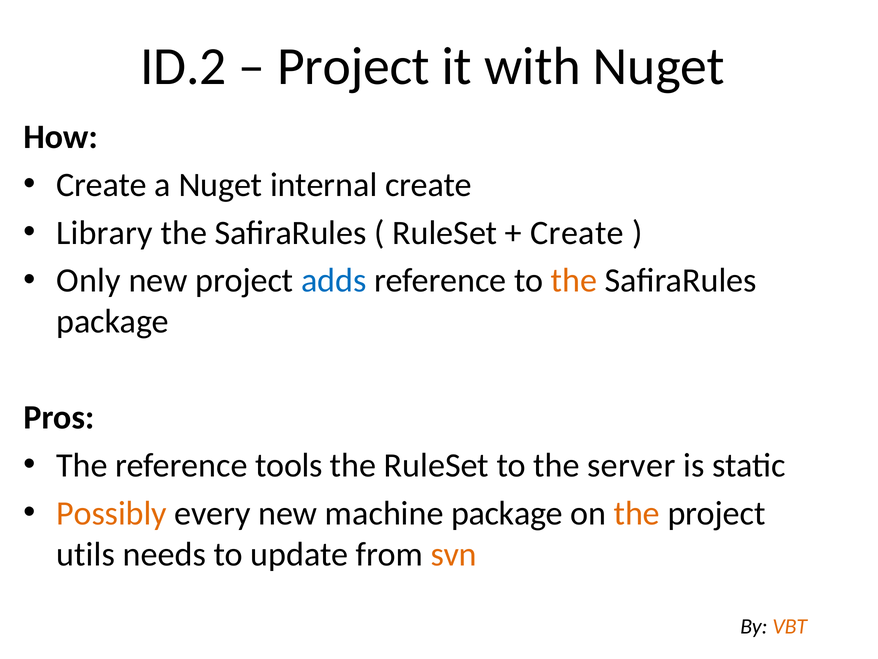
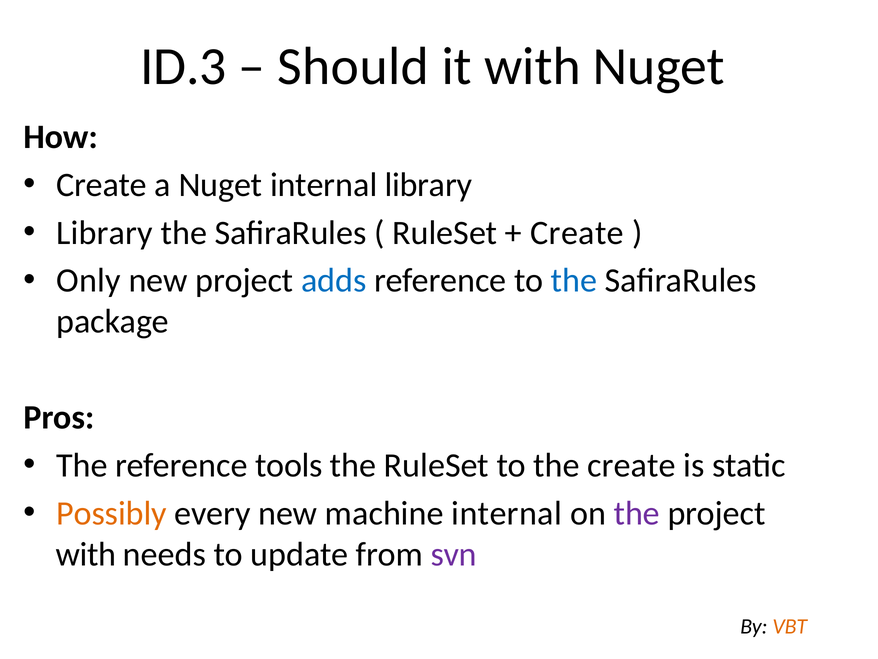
ID.2: ID.2 -> ID.3 (183, 67)
Project: Project -> Should (353, 67)
internal create: create -> library (428, 185)
the colour: orange -> blue (574, 280)
the server: server -> create (631, 465)
machine package: package -> internal (507, 513)
the colour: orange -> purple (637, 513)
utils: utils -> with (86, 554)
svn colour: orange -> purple (454, 554)
